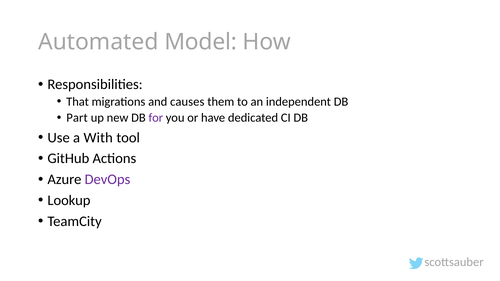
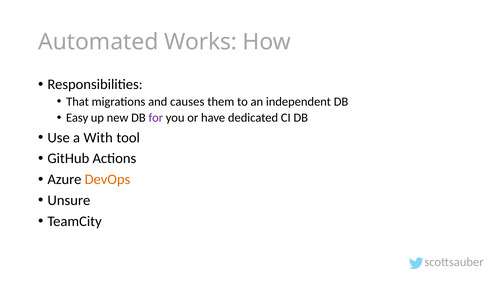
Model: Model -> Works (201, 42)
Part: Part -> Easy (77, 118)
DevOps colour: purple -> orange (107, 180)
Lookup: Lookup -> Unsure (69, 201)
